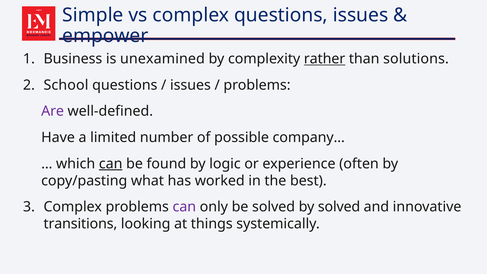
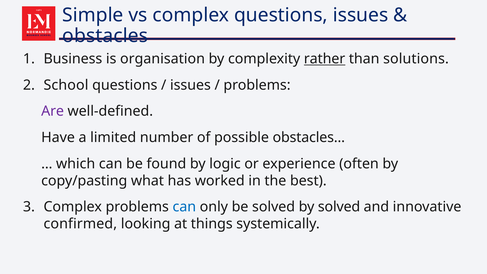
empower: empower -> obstacles (105, 36)
unexamined: unexamined -> organisation (163, 59)
possible company: company -> obstacles (309, 137)
can underline: present -> none (111, 164)
can colour: purple -> blue (184, 207)
transitions: transitions -> confirmed (80, 224)
